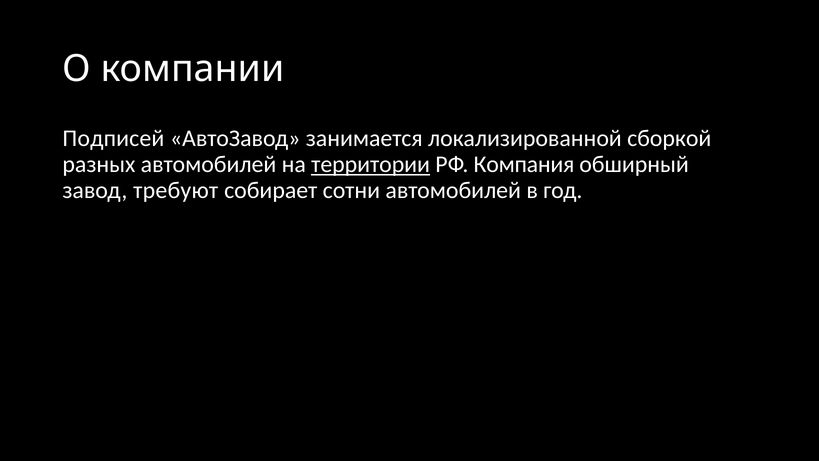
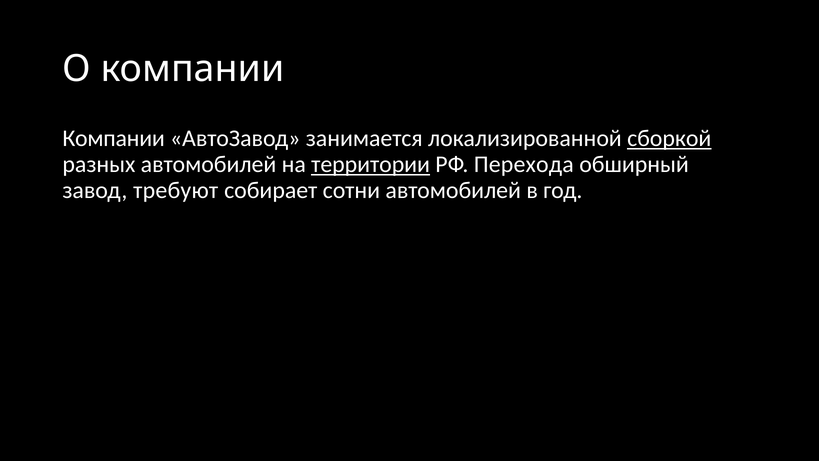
Подписей: Подписей -> Компании (114, 138)
сборкой underline: none -> present (669, 138)
Компания: Компания -> Перехода (524, 164)
